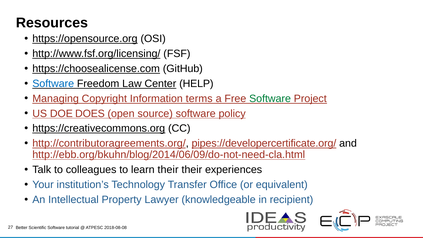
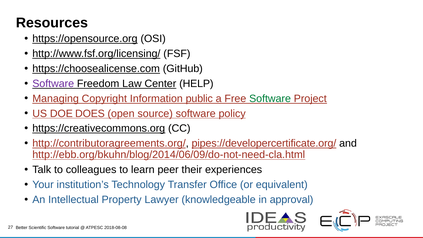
Software colour: blue -> purple (53, 84)
terms: terms -> public (199, 99)
learn their: their -> peer (168, 170)
recipient: recipient -> approval (292, 200)
